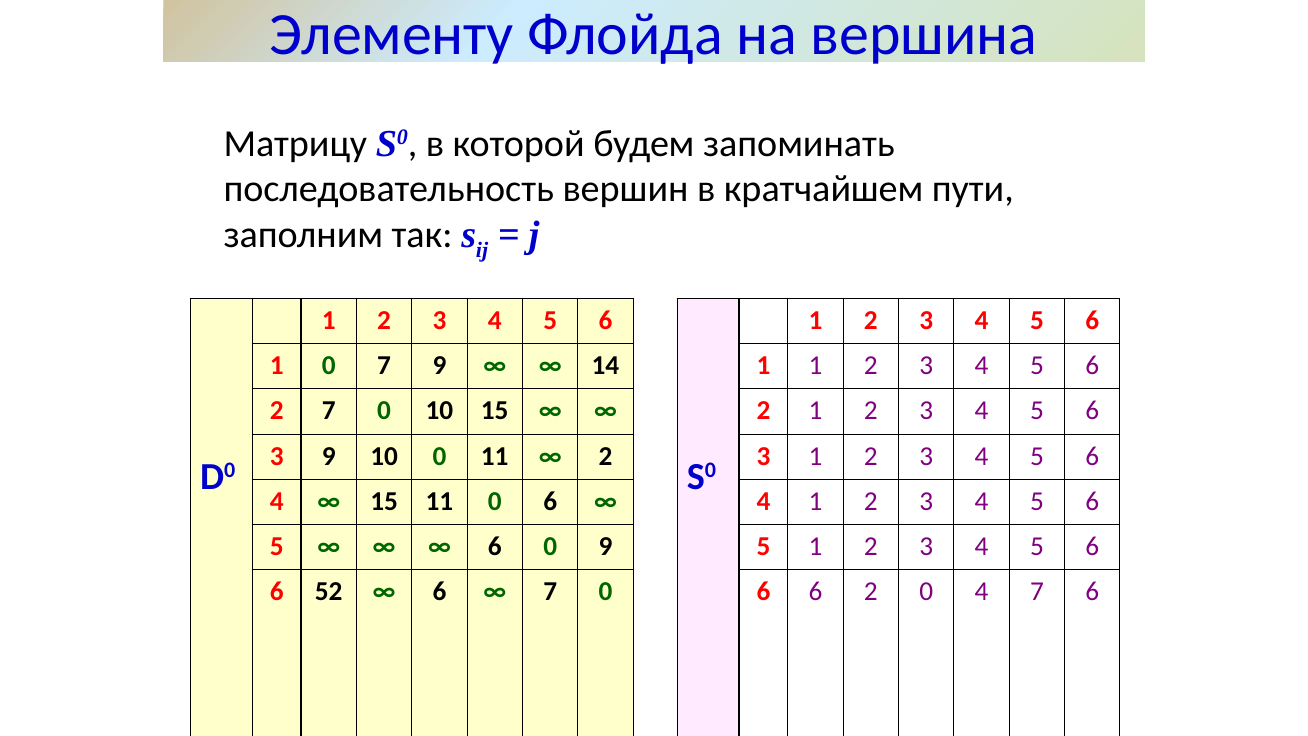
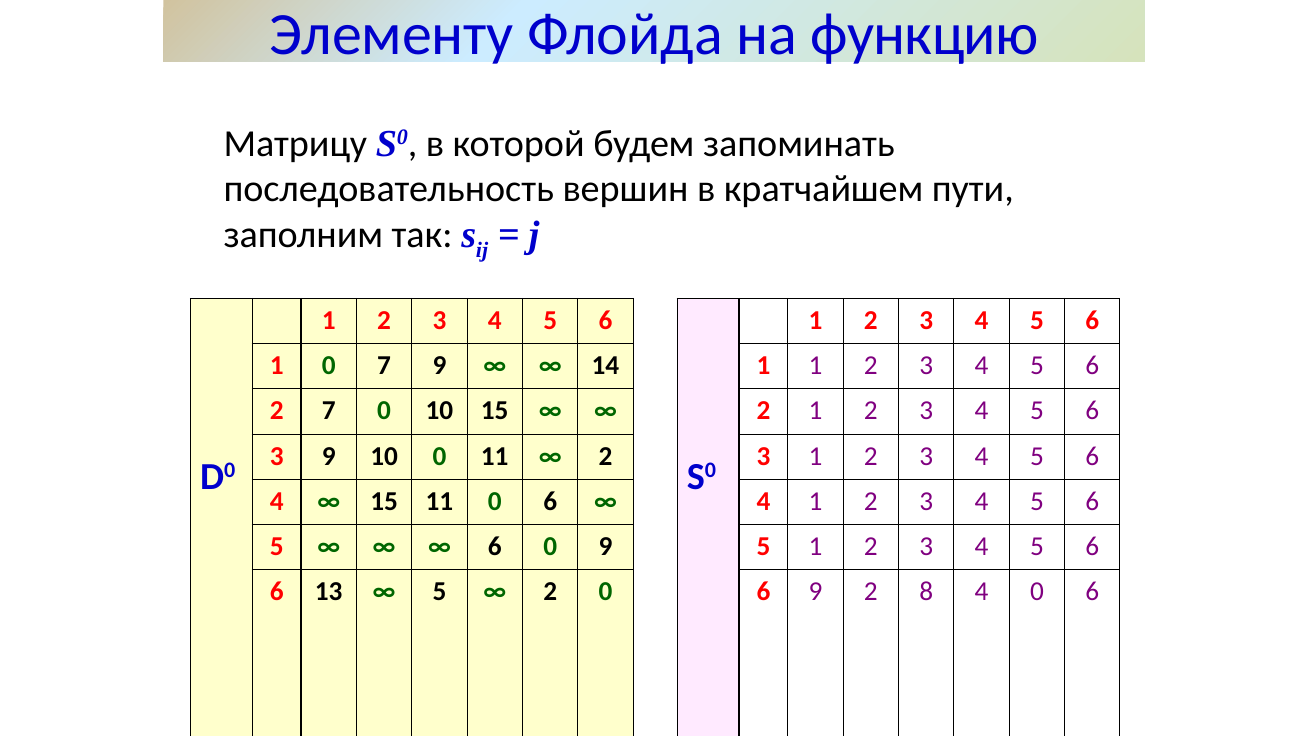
вершина: вершина -> функцию (925, 35)
52: 52 -> 13 (329, 592)
6: 6 -> 5 (439, 592)
7: 7 -> 2 (550, 592)
6: 6 -> 9 (816, 592)
2 0: 0 -> 8 (926, 592)
4 7: 7 -> 0 (1037, 592)
